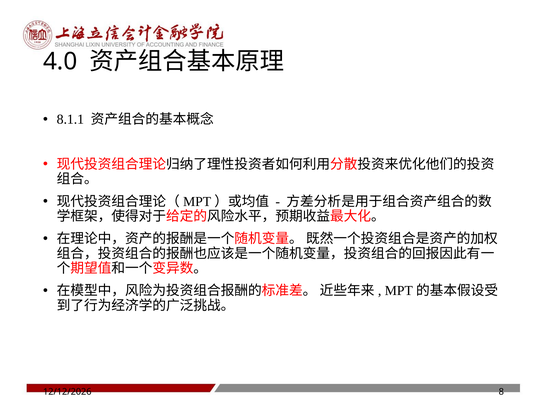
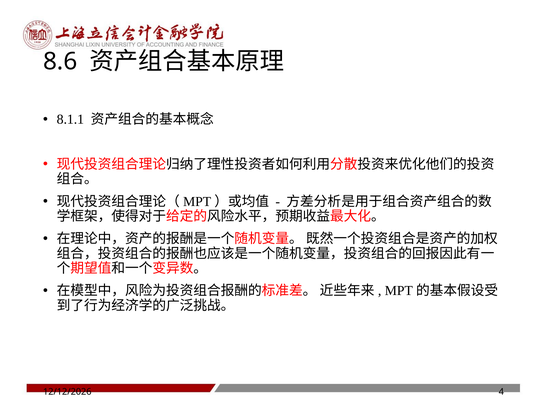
4.0: 4.0 -> 8.6 (60, 61)
8: 8 -> 4 (501, 391)
